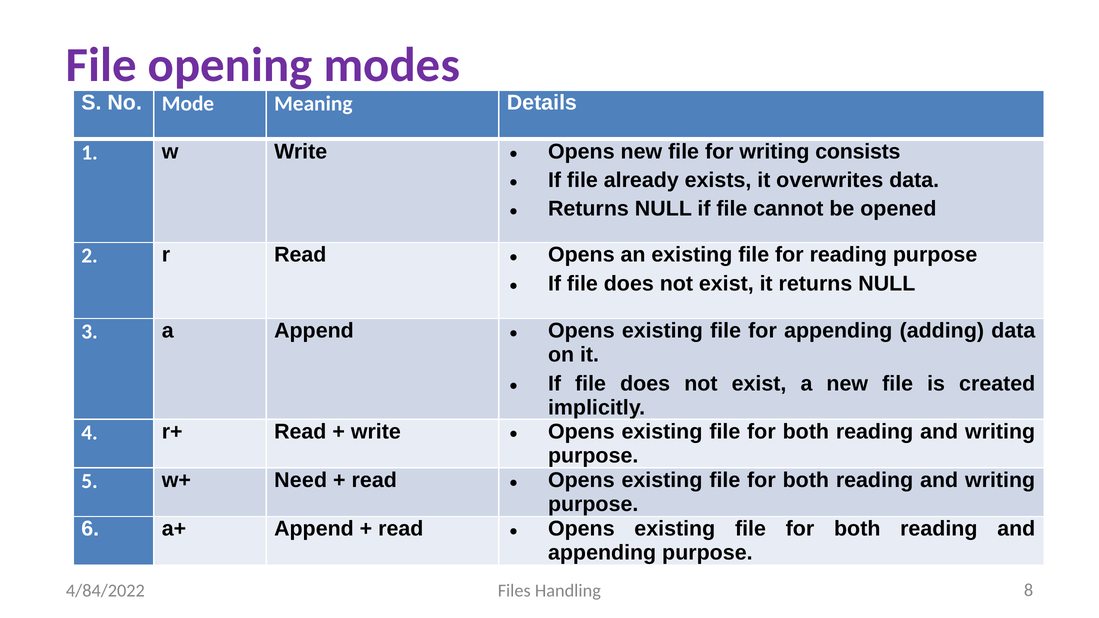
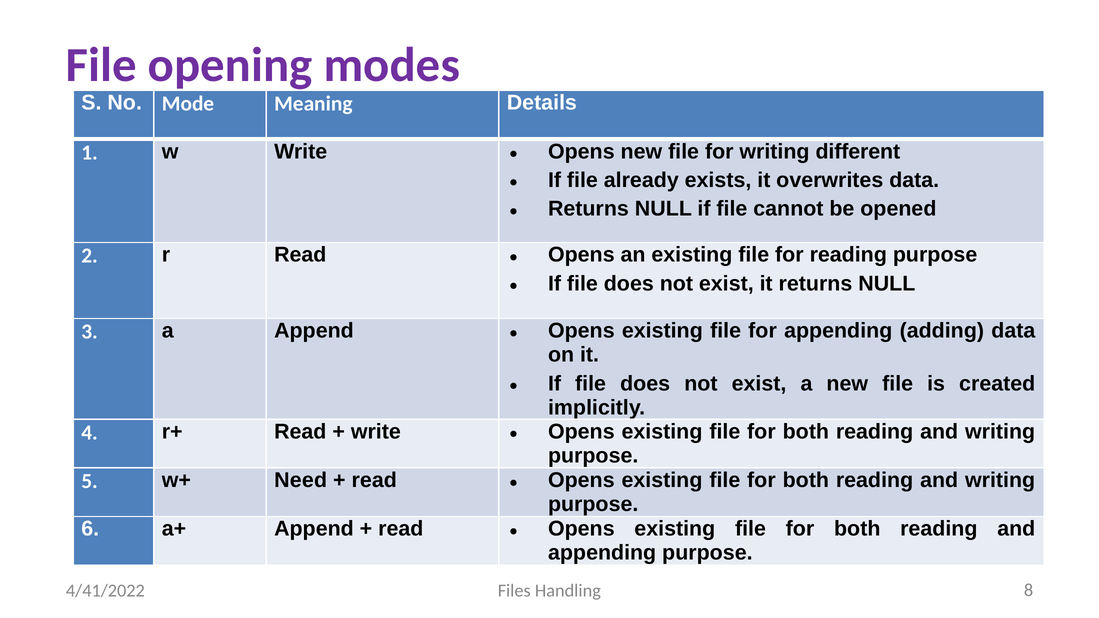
consists: consists -> different (858, 152)
4/84/2022: 4/84/2022 -> 4/41/2022 (105, 591)
